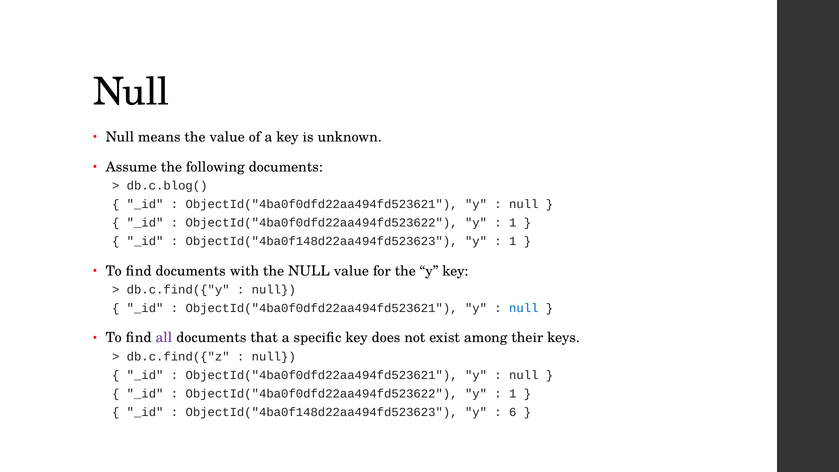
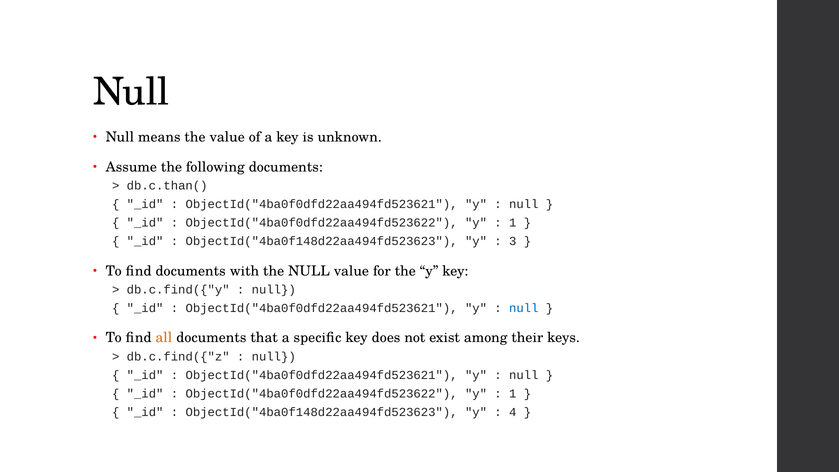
db.c.blog(: db.c.blog( -> db.c.than( (167, 186)
1: 1 -> 3 (513, 241)
all colour: purple -> orange (164, 338)
6: 6 -> 4 (513, 412)
